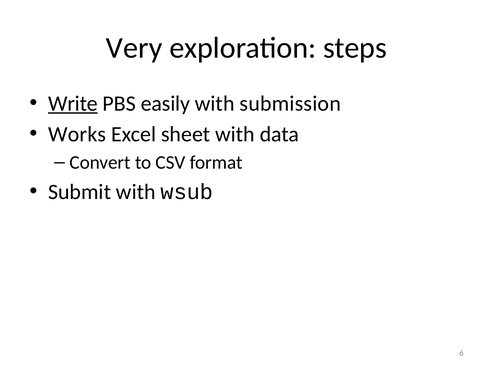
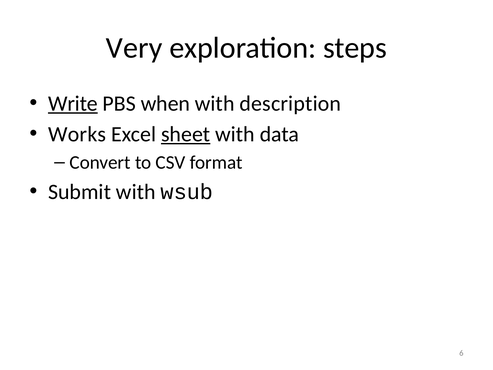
easily: easily -> when (165, 103)
submission: submission -> description (290, 103)
sheet underline: none -> present (186, 134)
